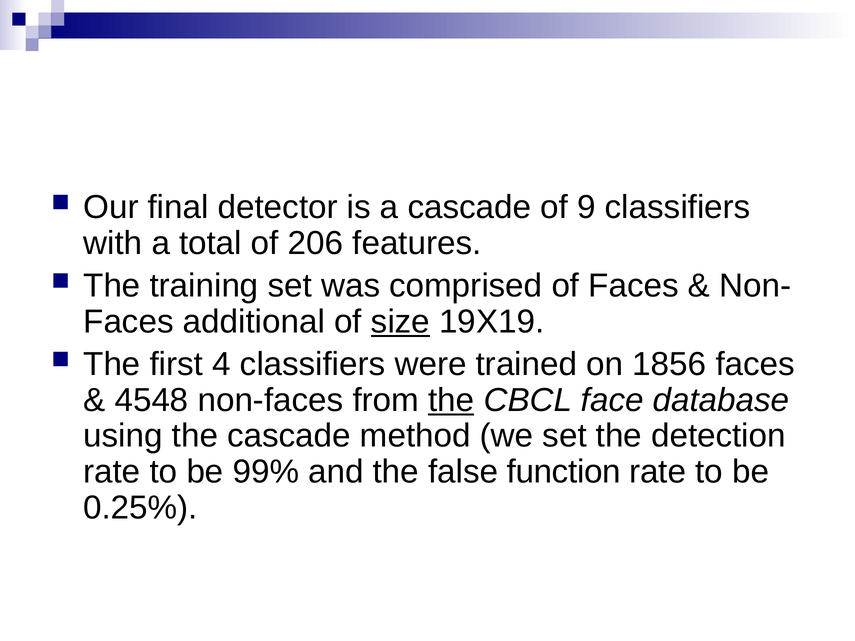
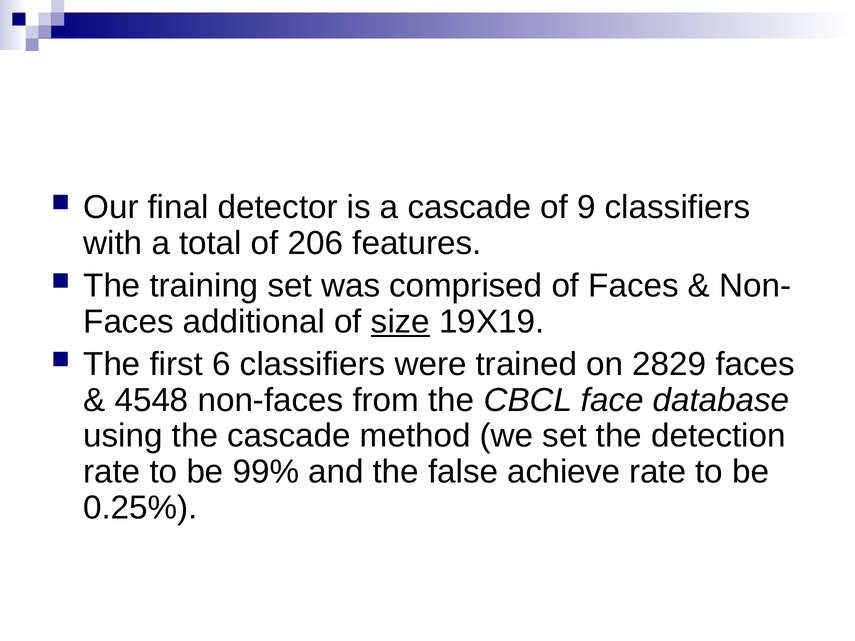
4: 4 -> 6 (221, 364)
1856: 1856 -> 2829 (669, 364)
the underline: present -> none (451, 400)
function: function -> achieve (564, 472)
